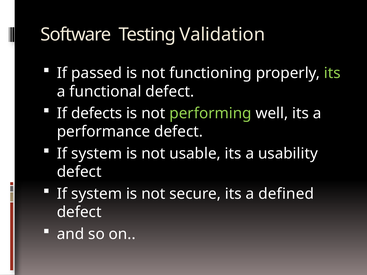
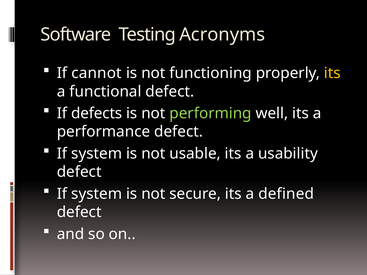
Validation: Validation -> Acronyms (222, 35)
passed: passed -> cannot (97, 73)
its colour: light green -> yellow (332, 73)
